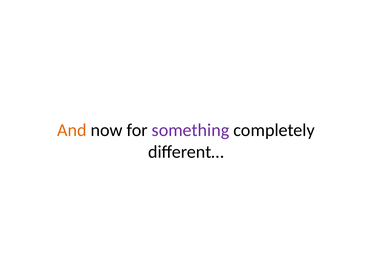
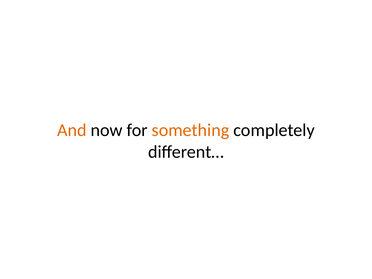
something colour: purple -> orange (191, 130)
